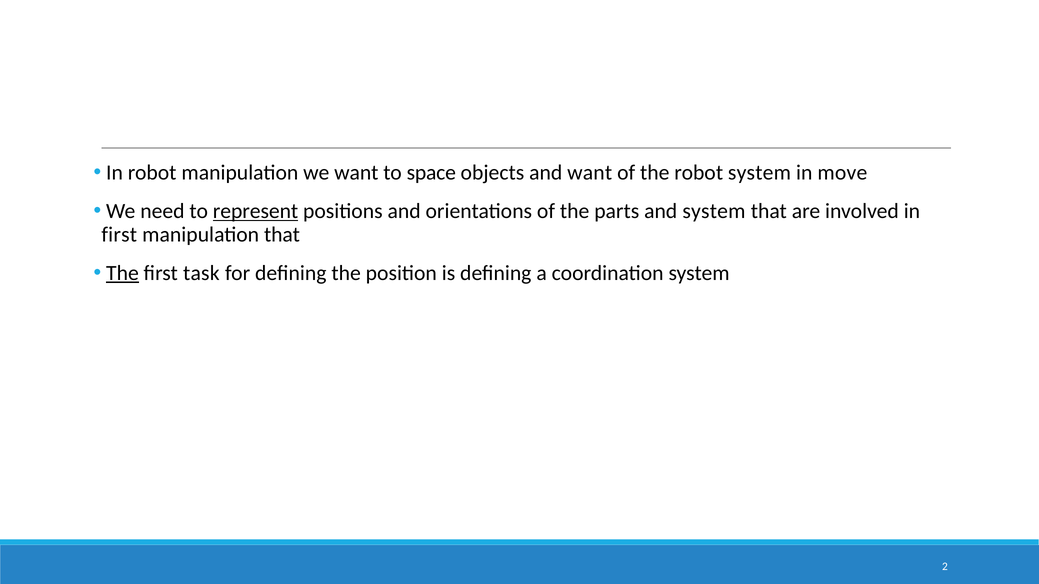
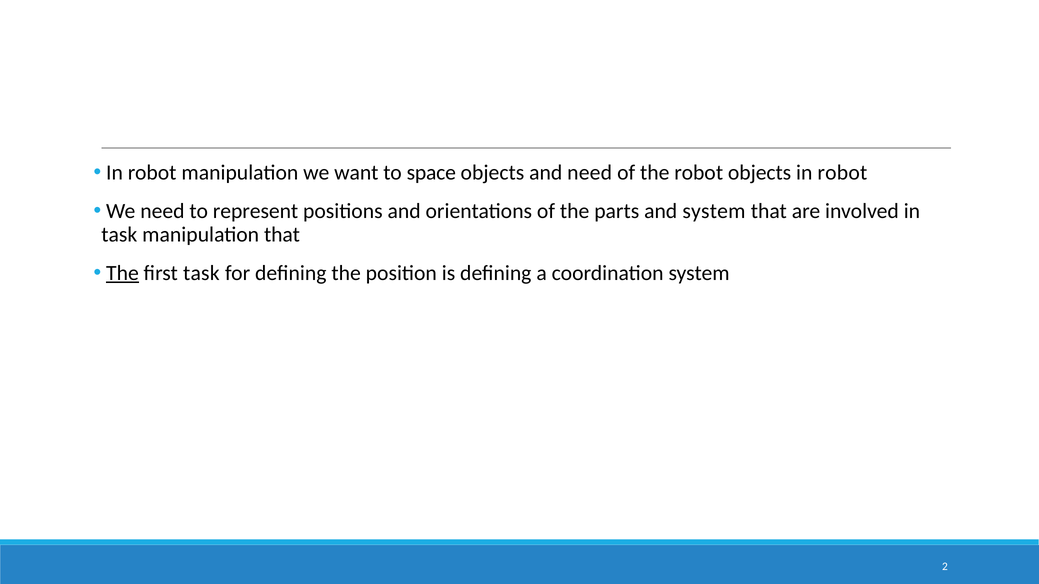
and want: want -> need (590, 173)
robot system: system -> objects (760, 173)
move: move -> robot (842, 173)
represent underline: present -> none (256, 211)
first: first -> task (119, 235)
